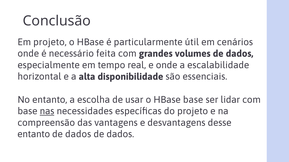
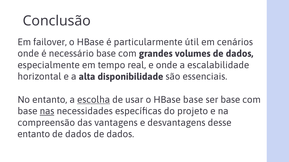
Em projeto: projeto -> failover (50, 42)
necessário feita: feita -> base (106, 54)
escolha underline: none -> present (94, 100)
ser lidar: lidar -> base (230, 100)
